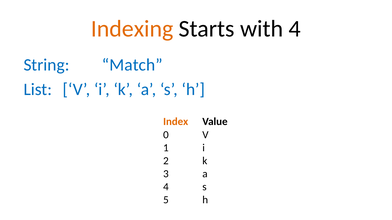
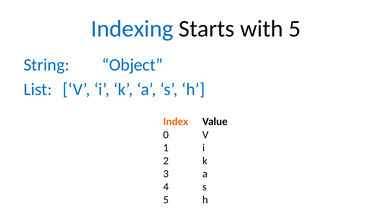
Indexing colour: orange -> blue (132, 29)
with 4: 4 -> 5 (295, 29)
Match: Match -> Object (132, 65)
